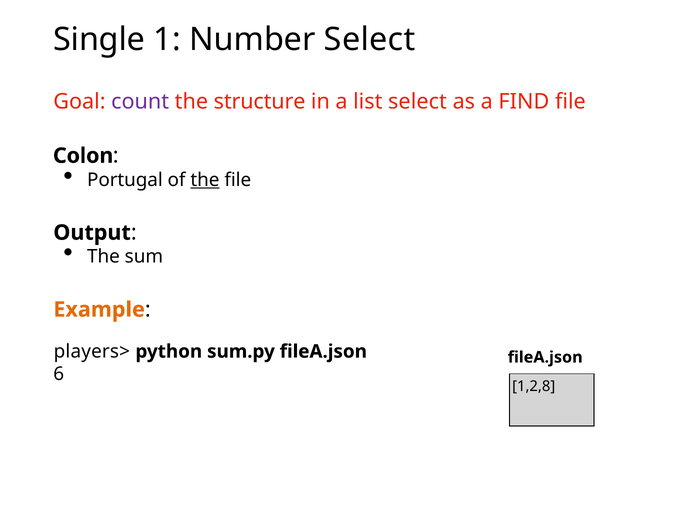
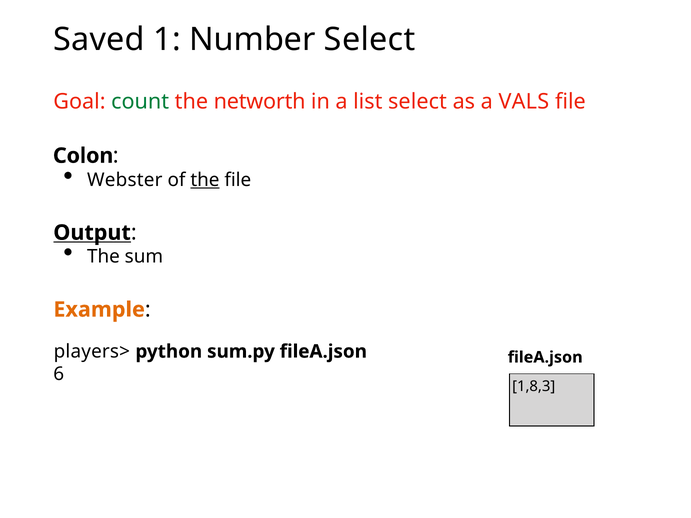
Single: Single -> Saved (99, 40)
count colour: purple -> green (140, 102)
structure: structure -> networth (260, 102)
FIND: FIND -> VALS (524, 102)
Portugal: Portugal -> Webster (125, 180)
Output underline: none -> present (92, 233)
1,2,8: 1,2,8 -> 1,8,3 (534, 386)
